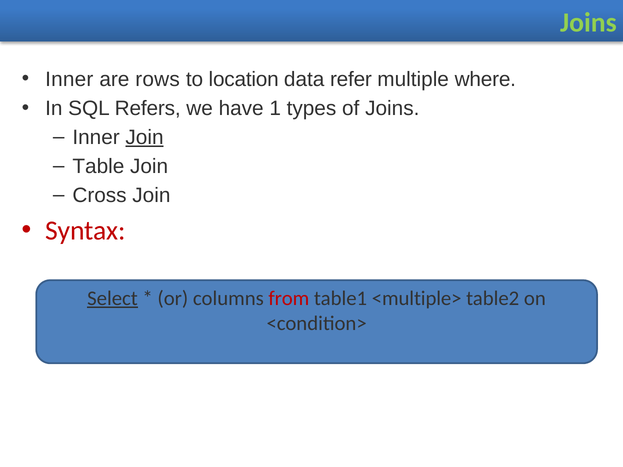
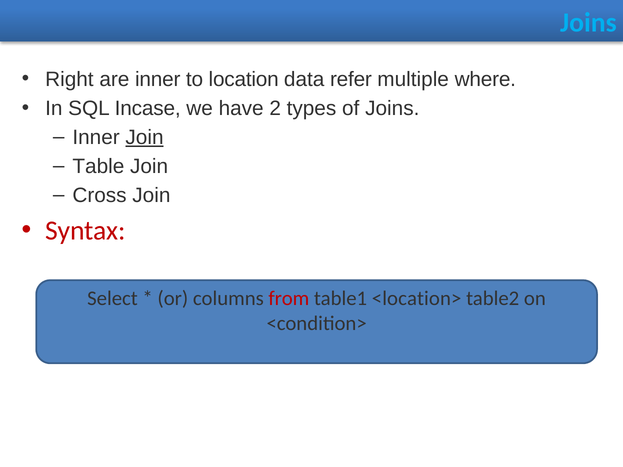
Joins colour: light green -> light blue (588, 23)
Inner: Inner -> Right (69, 79)
are rows: rows -> inner (158, 79)
Refers: Refers -> Incase (148, 108)
1: 1 -> 2 (275, 108)
Select underline: present -> none (112, 298)
<multiple>: <multiple> -> <location> (417, 298)
